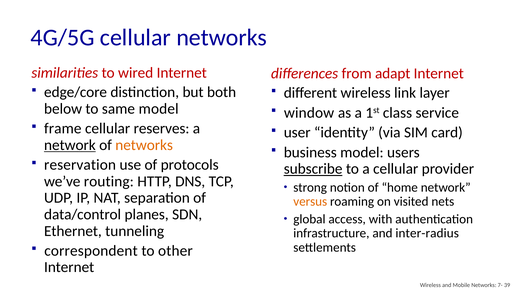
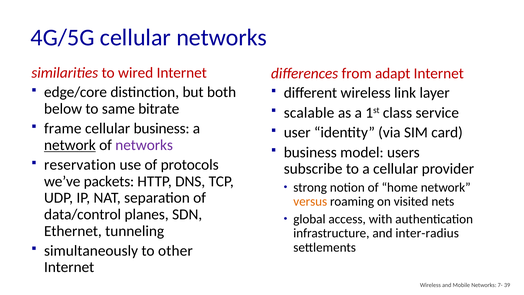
same model: model -> bitrate (159, 109)
window: window -> scalable (309, 113)
cellular reserves: reserves -> business (162, 128)
networks colour: orange -> purple (144, 145)
subscribe underline: present -> none (313, 169)
routing: routing -> packets (109, 181)
correspondent: correspondent -> simultaneously (91, 251)
